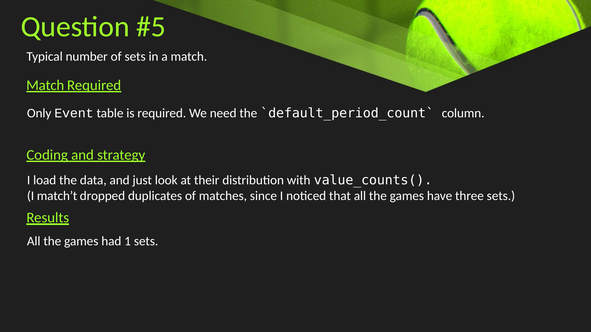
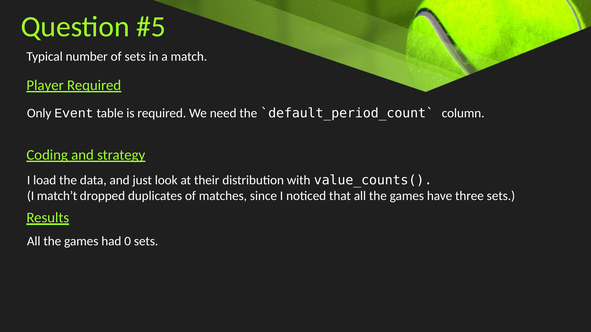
Match: Match -> Player (45, 85)
1: 1 -> 0 (128, 242)
